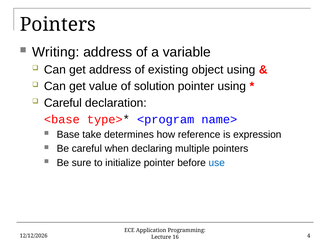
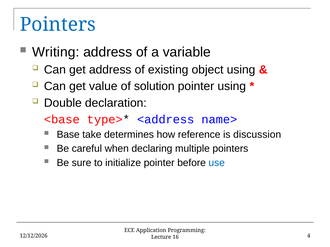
Pointers colour: black -> blue (58, 25)
Careful: Careful -> Double (63, 103)
<program: <program -> <address (166, 120)
expression: expression -> discussion (257, 135)
